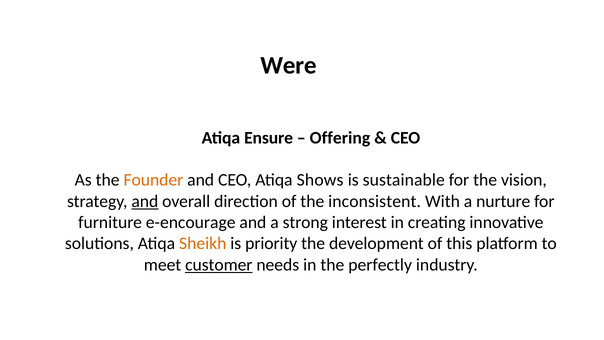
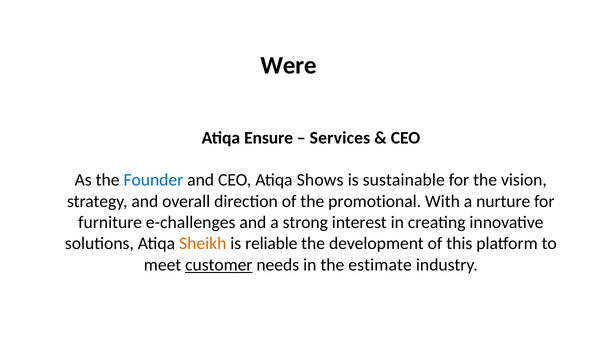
Offering: Offering -> Services (340, 138)
Founder colour: orange -> blue (153, 180)
and underline: present -> none (145, 201)
inconsistent: inconsistent -> promotional (375, 201)
e-encourage: e-encourage -> e-challenges (191, 222)
priority: priority -> reliable (271, 243)
perfectly: perfectly -> estimate (380, 265)
